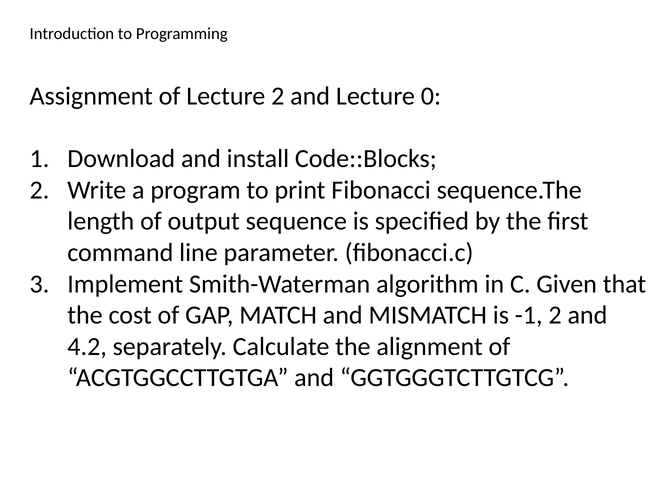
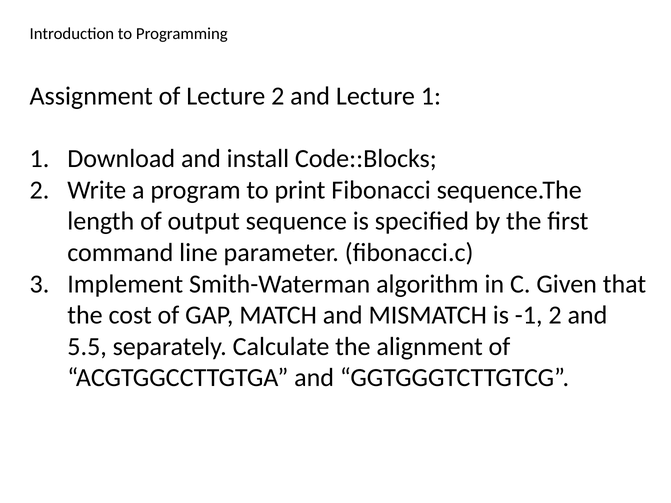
Lecture 0: 0 -> 1 (431, 96)
4.2: 4.2 -> 5.5 (87, 347)
